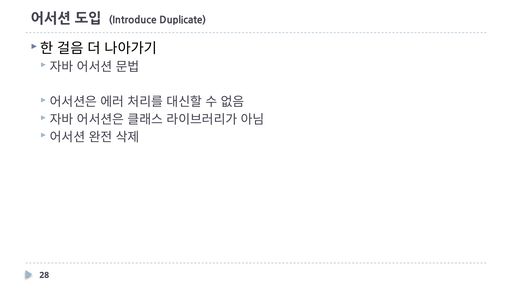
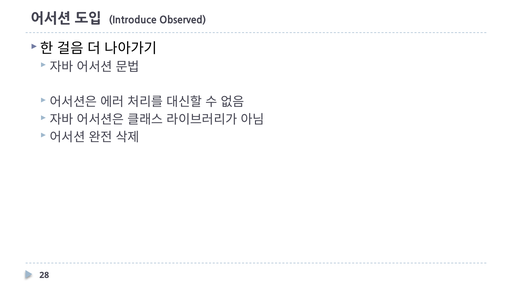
Duplicate: Duplicate -> Observed (183, 20)
